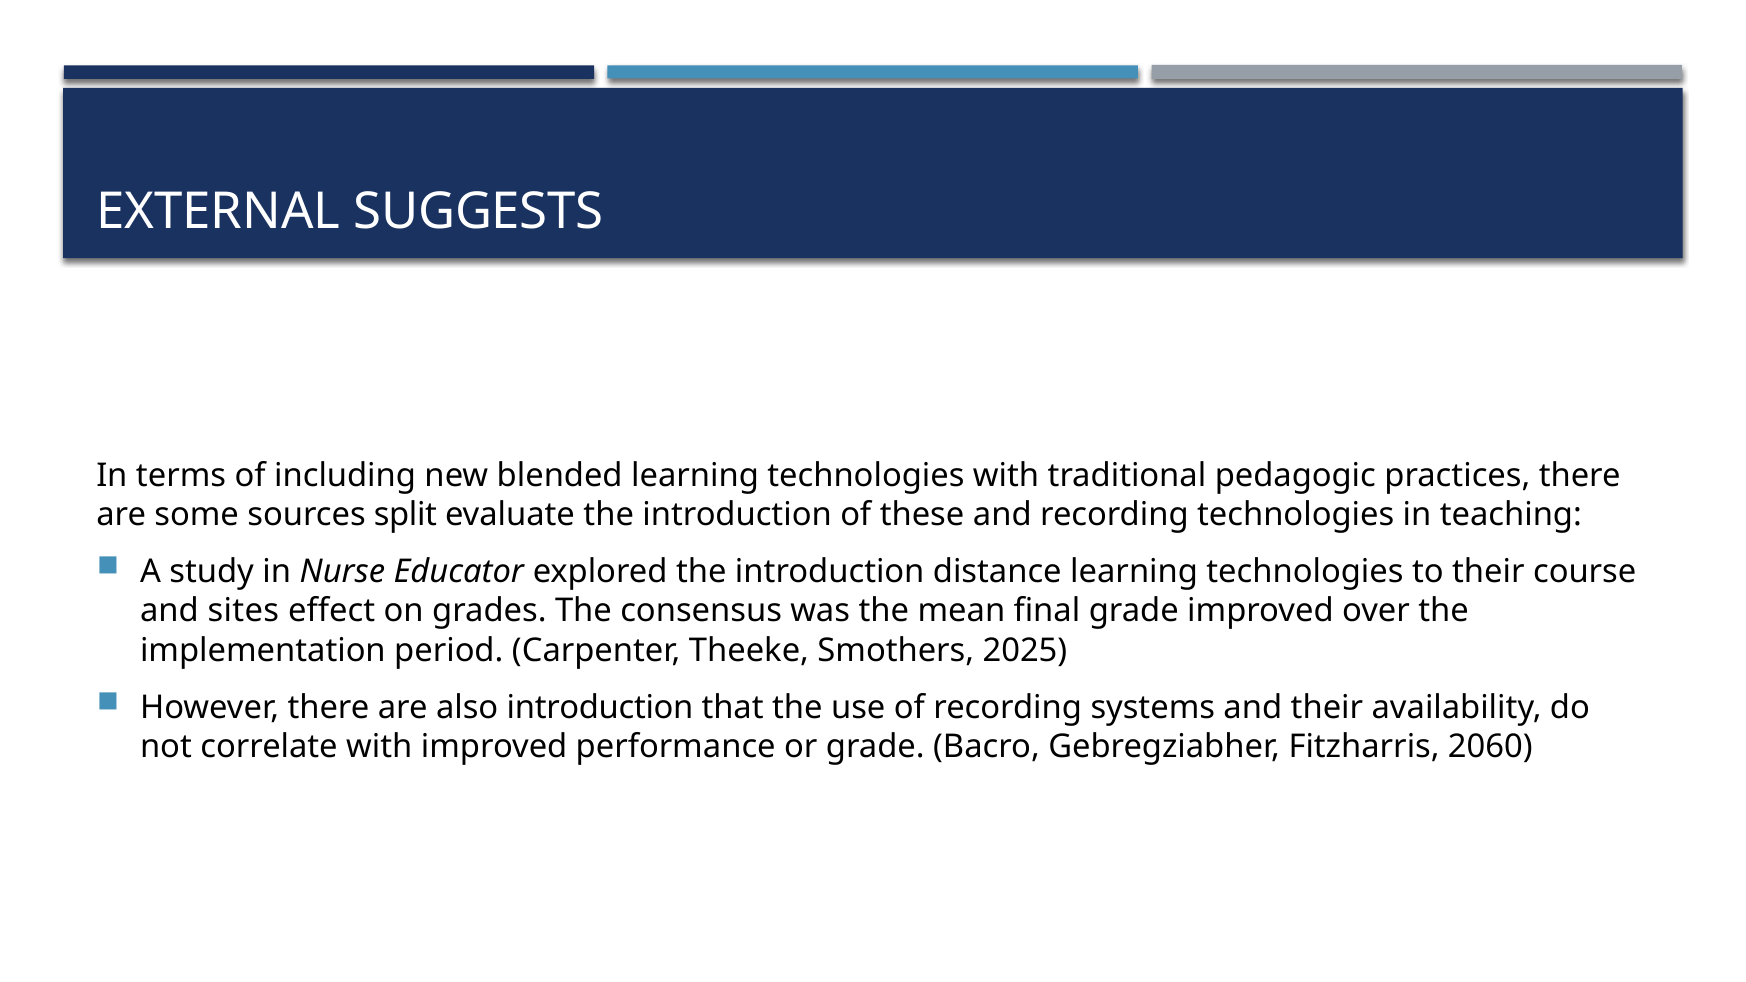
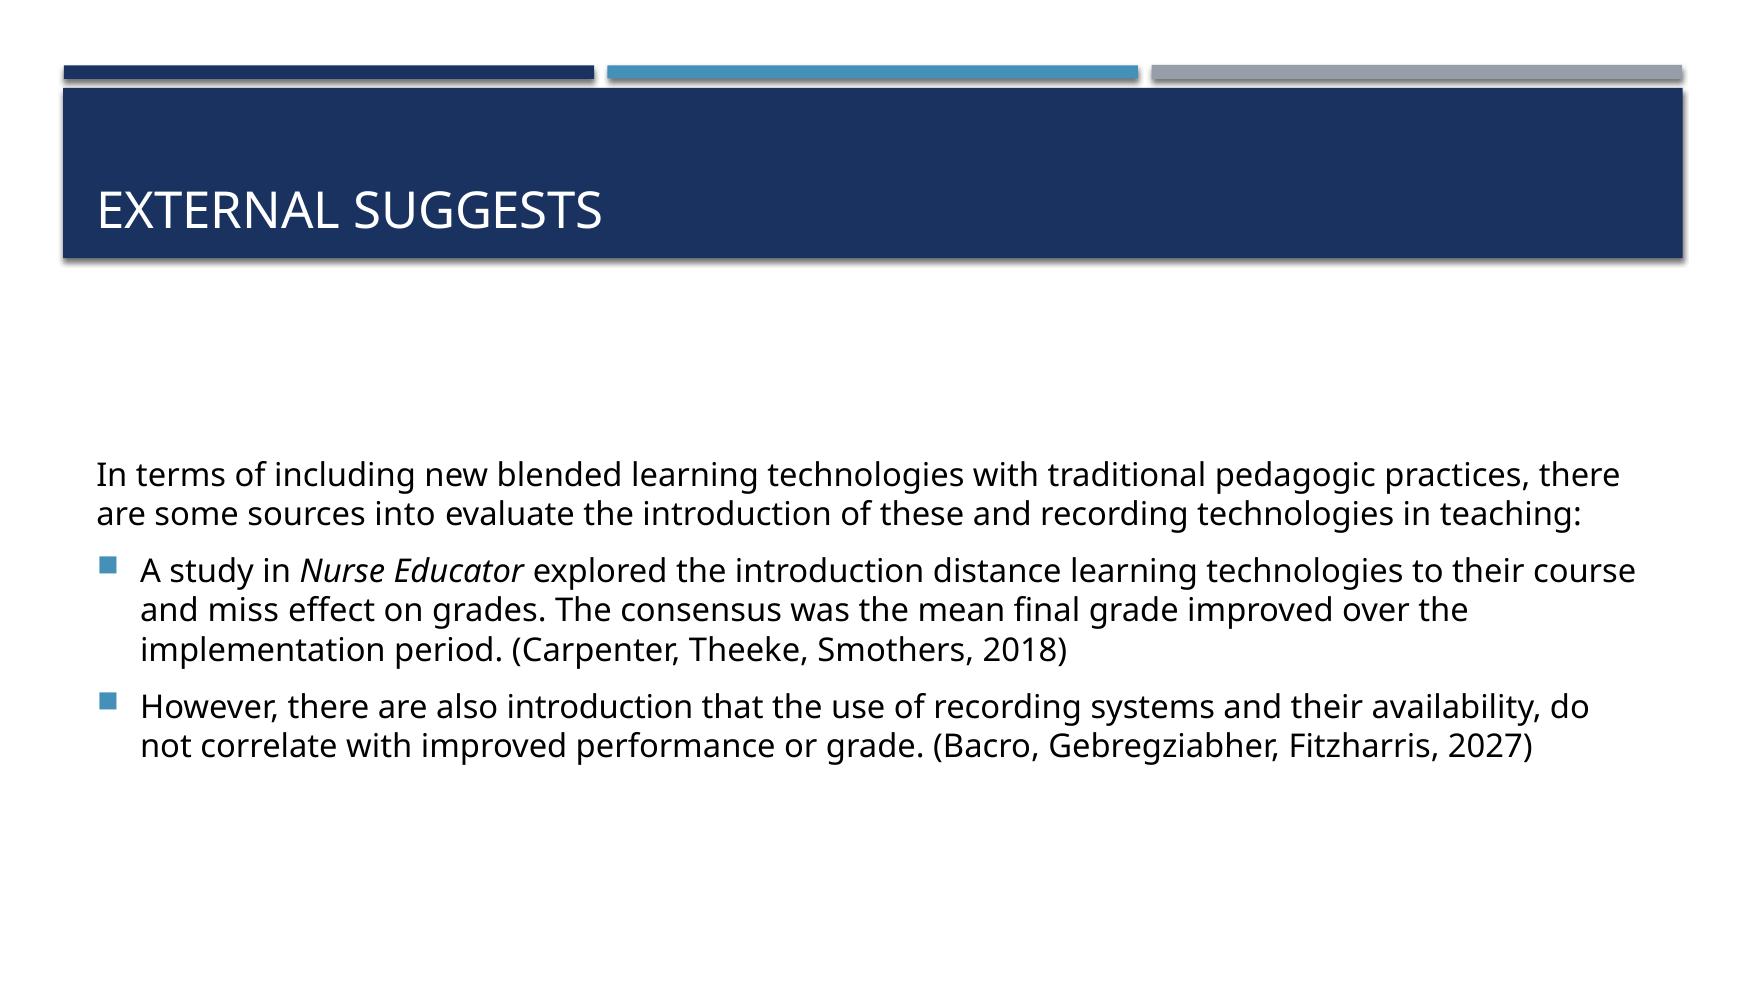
split: split -> into (405, 515)
sites: sites -> miss (243, 611)
2025: 2025 -> 2018 (1025, 651)
2060: 2060 -> 2027 (1490, 747)
